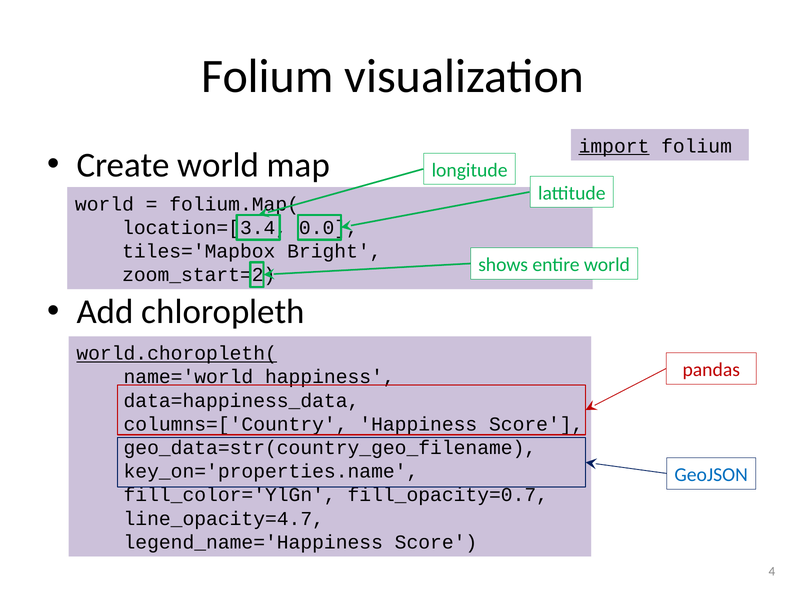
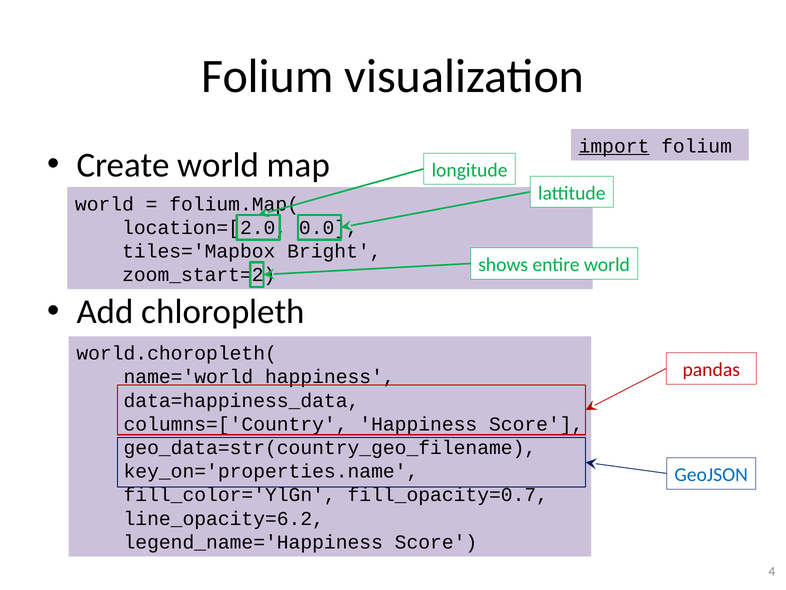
location=[3.4: location=[3.4 -> location=[2.0 (205, 227)
world.choropleth( underline: present -> none (177, 353)
line_opacity=4.7: line_opacity=4.7 -> line_opacity=6.2 (224, 518)
